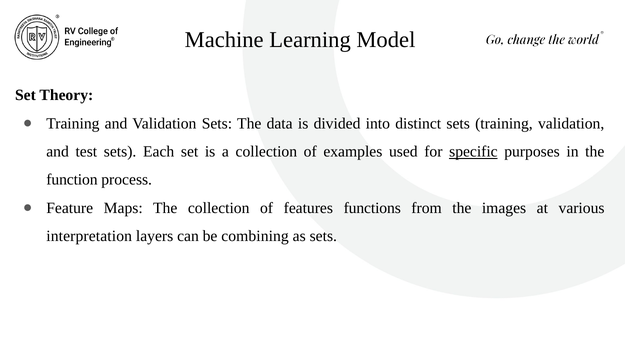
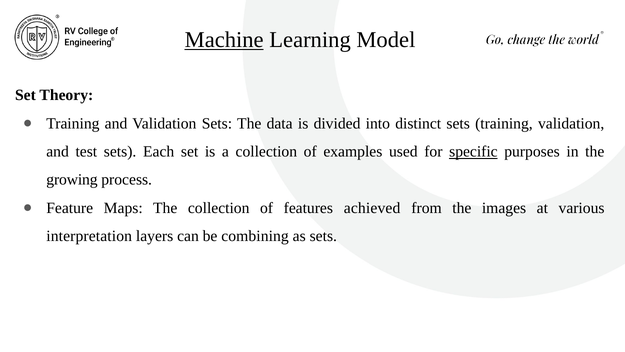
Machine underline: none -> present (224, 40)
function: function -> growing (72, 180)
functions: functions -> achieved (372, 208)
